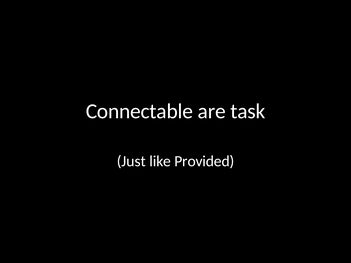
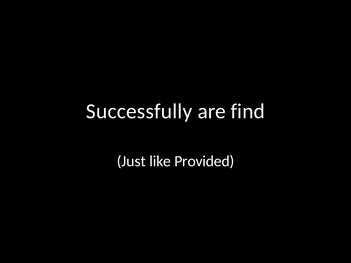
Connectable: Connectable -> Successfully (139, 111)
task: task -> find (248, 111)
